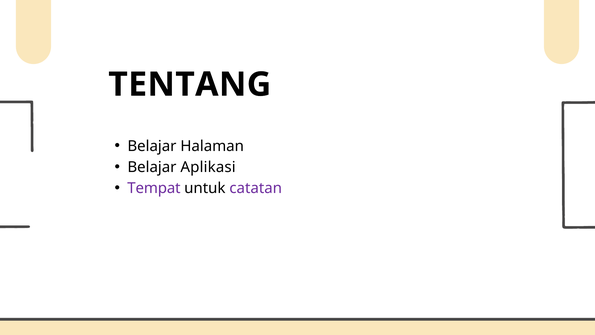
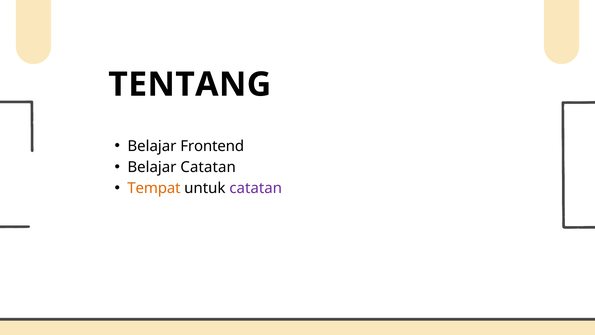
Halaman: Halaman -> Frontend (212, 146)
Belajar Aplikasi: Aplikasi -> Catatan (208, 167)
Tempat colour: purple -> orange (154, 188)
